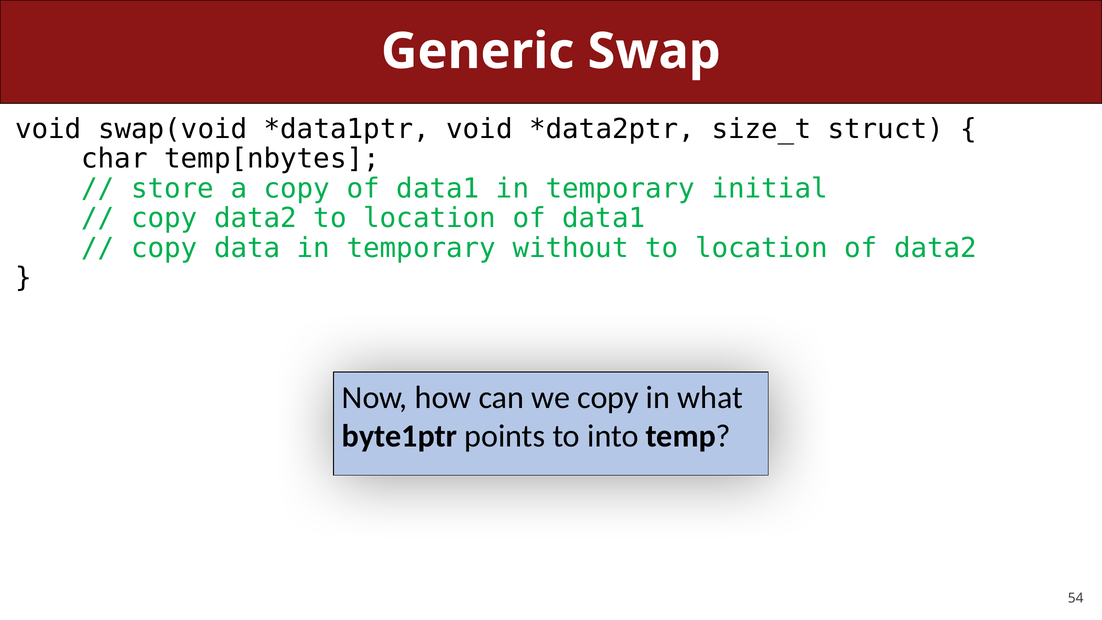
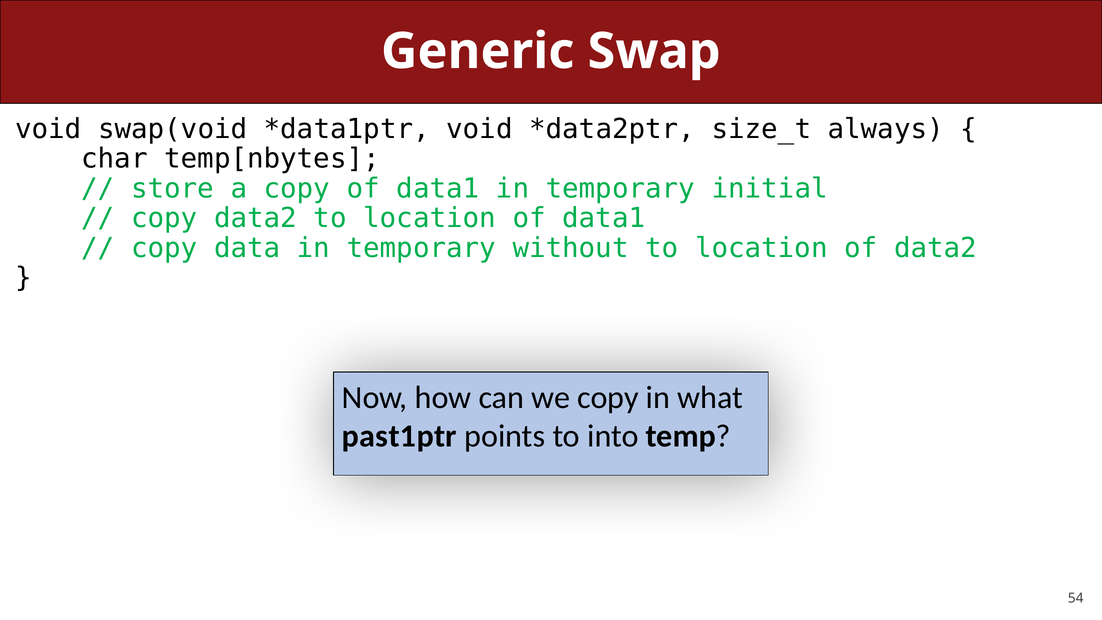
struct: struct -> always (886, 129)
byte1ptr: byte1ptr -> past1ptr (399, 436)
